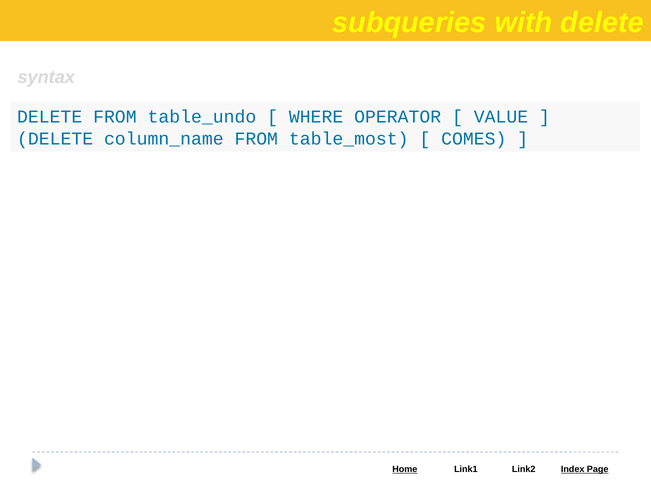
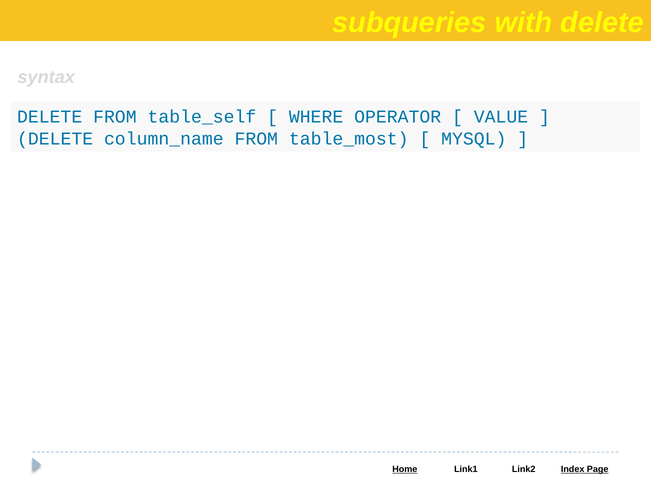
table_undo: table_undo -> table_self (202, 117)
COMES: COMES -> MYSQL (474, 139)
